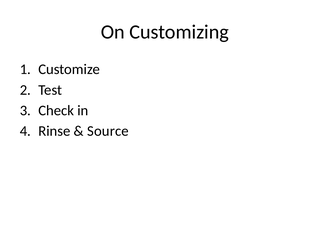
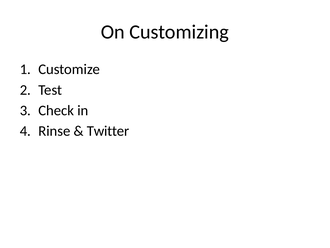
Source: Source -> Twitter (108, 131)
